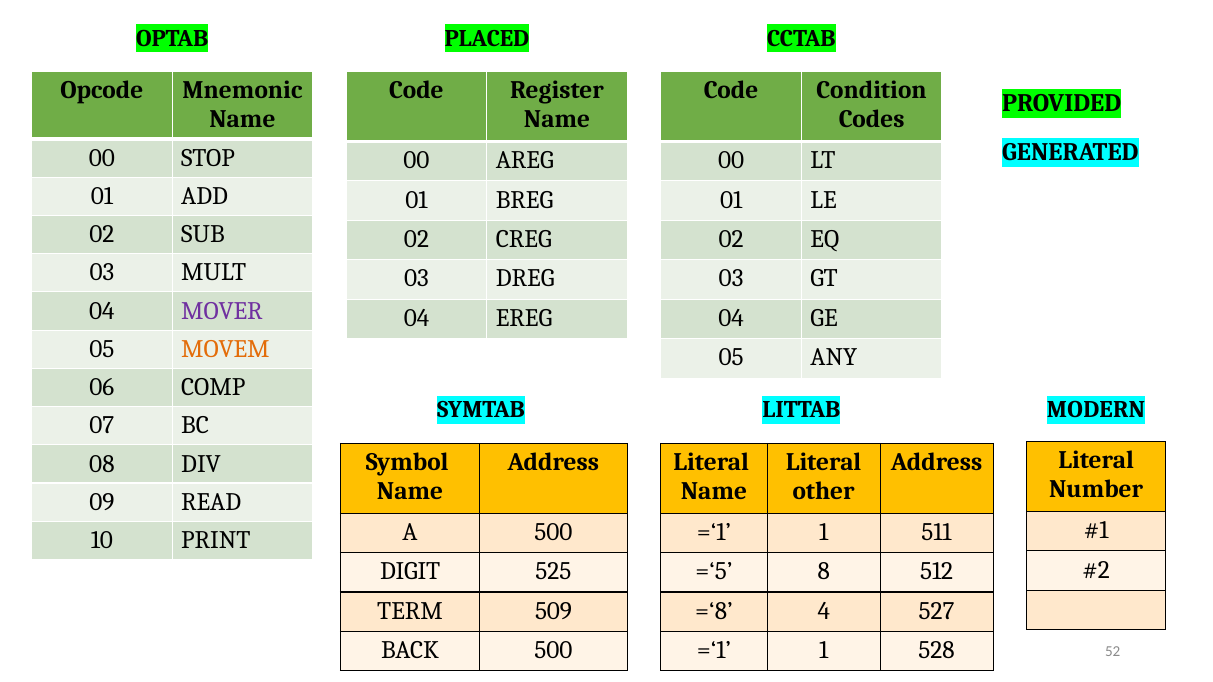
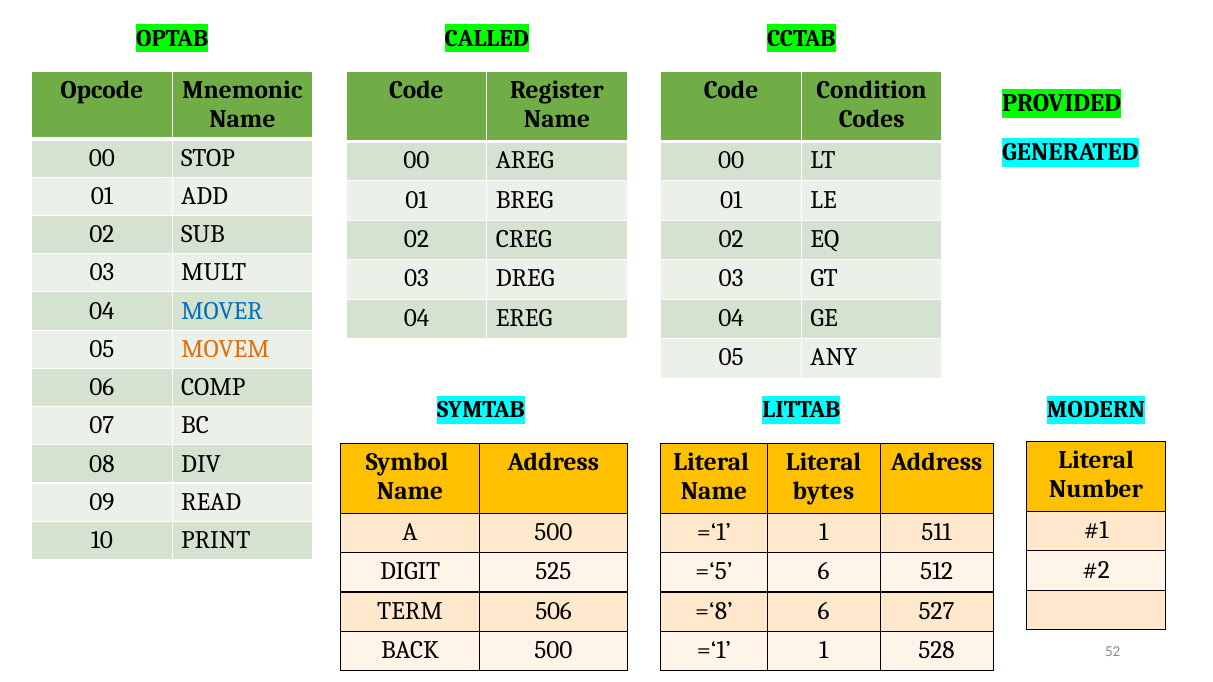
PLACED: PLACED -> CALLED (487, 38)
MOVER colour: purple -> blue (222, 311)
other: other -> bytes (823, 492)
=‘5 8: 8 -> 6 (824, 572)
509: 509 -> 506 (554, 611)
=‘8 4: 4 -> 6 (824, 611)
